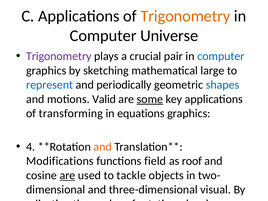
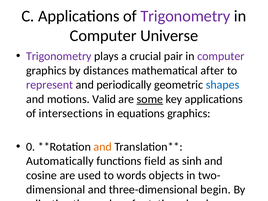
Trigonometry colour: orange -> purple (185, 16)
computer colour: blue -> purple (221, 56)
by sketching: sketching -> distances (106, 71)
large: large -> after (212, 71)
represent colour: blue -> purple (50, 85)
of transforming: transforming -> intersections (71, 113)
4: 4 -> 0 (31, 147)
Modifications: Modifications -> Automatically (60, 161)
roof: roof -> sinh (192, 161)
are underline: present -> none (67, 175)
tackle: tackle -> words (131, 175)
three-dimensional visual: visual -> begin (216, 190)
